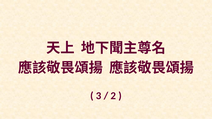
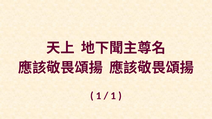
3: 3 -> 1 (99, 96)
2: 2 -> 1 (113, 96)
